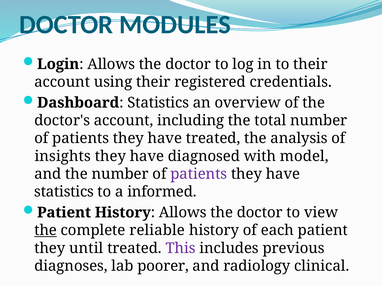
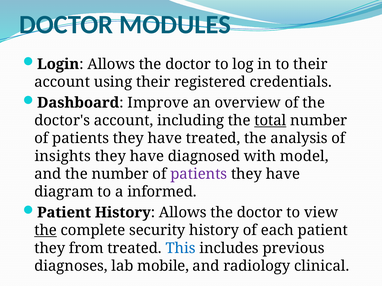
Dashboard Statistics: Statistics -> Improve (158, 103)
total underline: none -> present (270, 121)
statistics: statistics -> diagram (64, 192)
reliable: reliable -> security (157, 231)
until: until -> from (86, 249)
This colour: purple -> blue (181, 249)
poorer: poorer -> mobile (163, 266)
